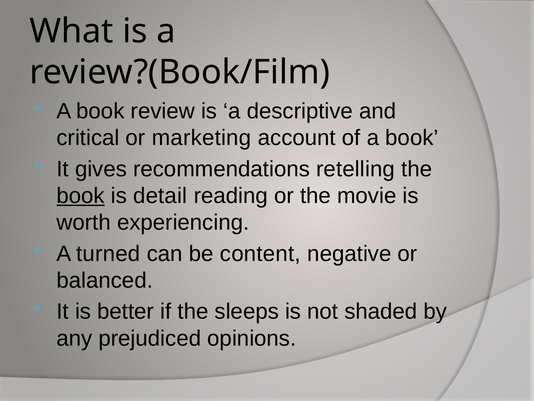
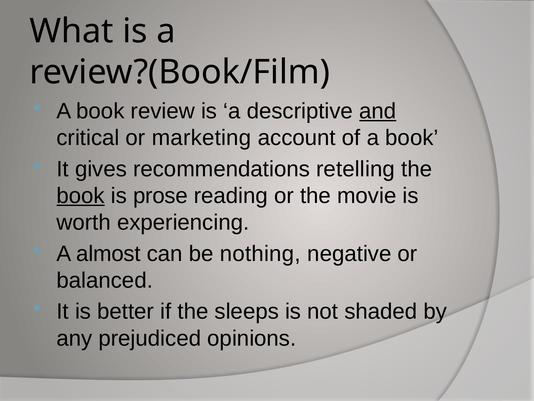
and underline: none -> present (378, 111)
detail: detail -> prose (160, 196)
turned: turned -> almost (108, 253)
content: content -> nothing (260, 253)
